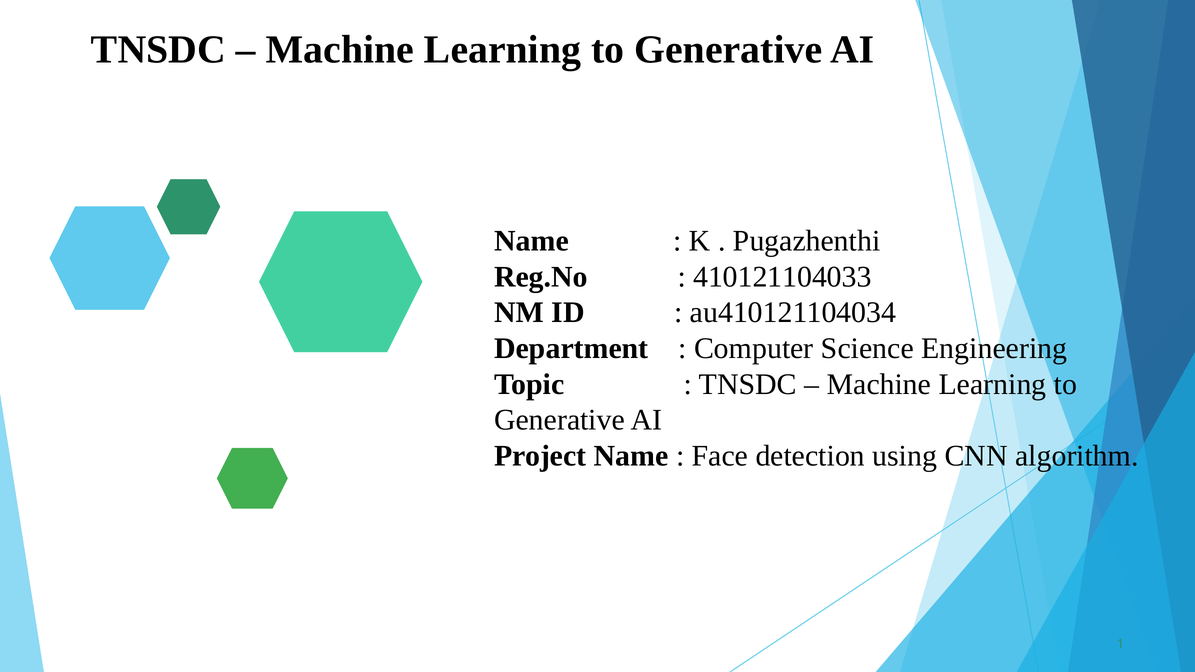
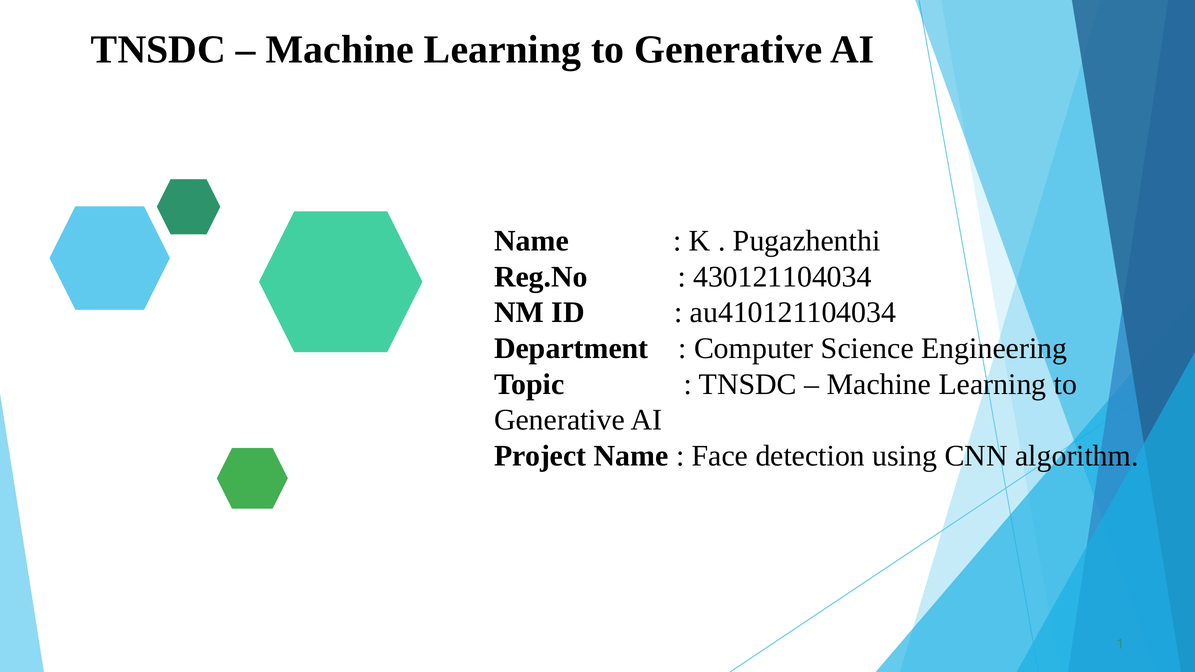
410121104033: 410121104033 -> 430121104034 (782, 277)
